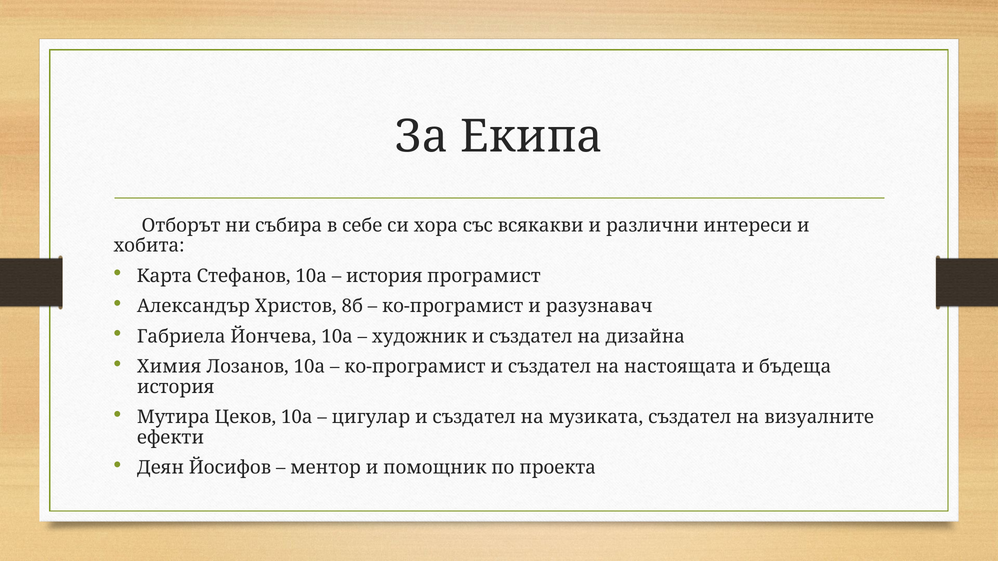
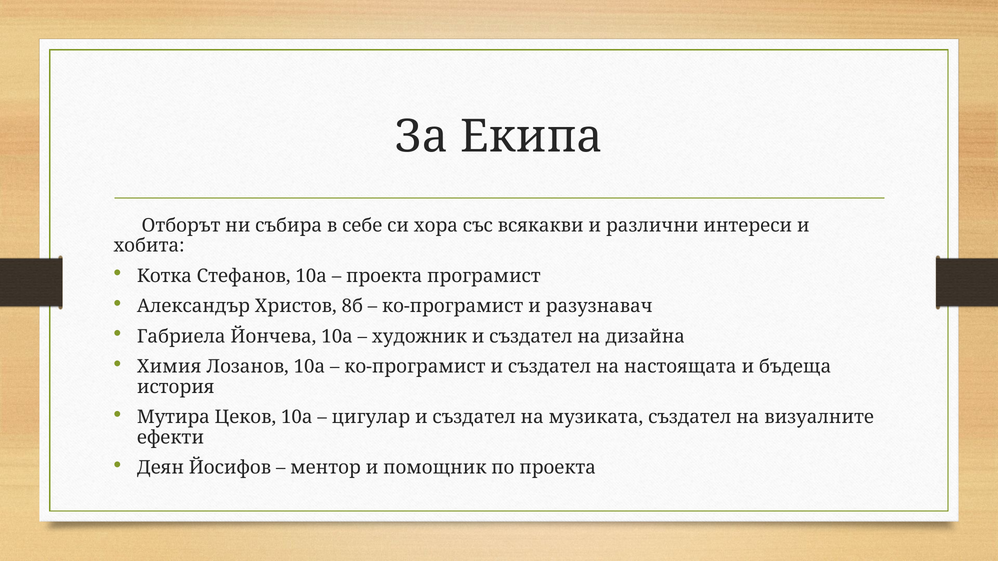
Карта: Карта -> Котка (164, 276)
история: история -> проекта (384, 276)
